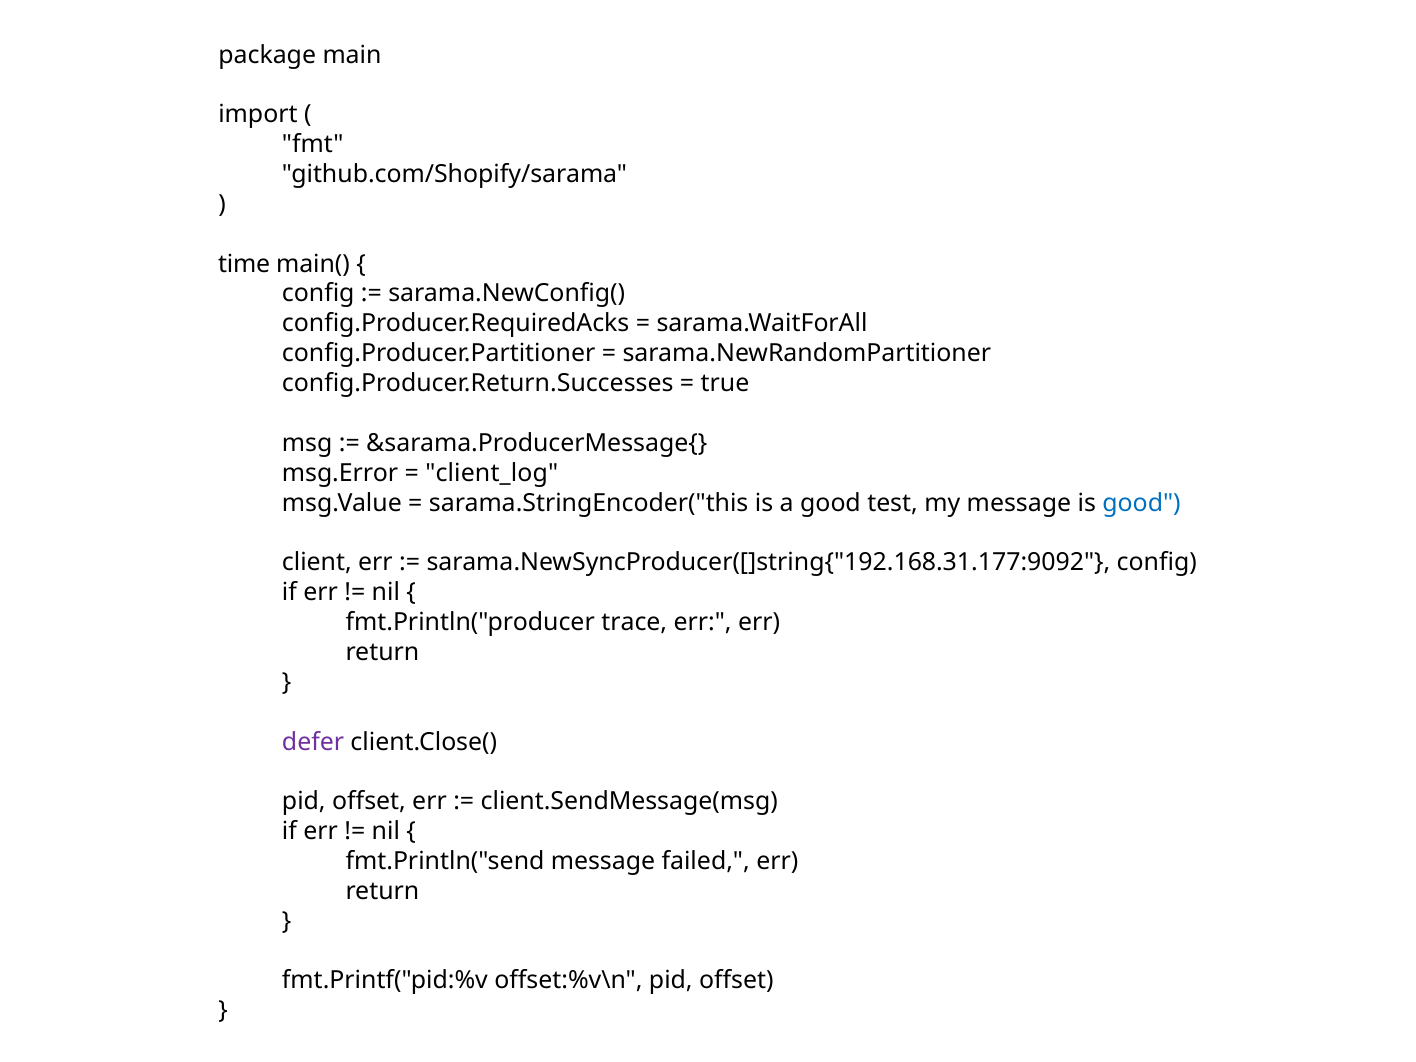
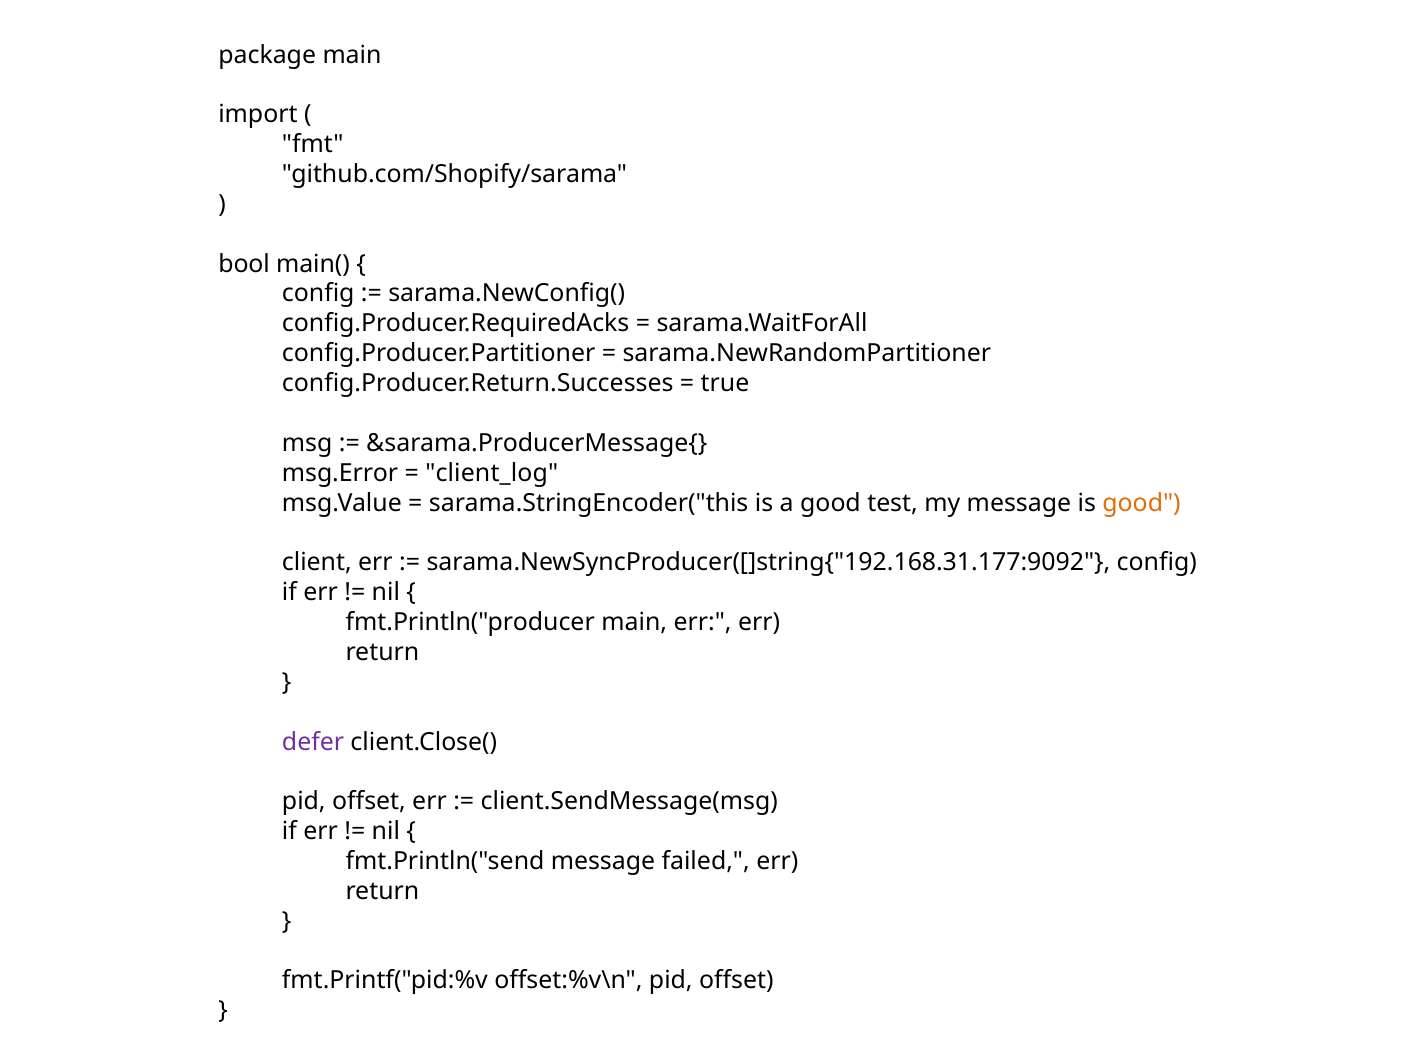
time: time -> bool (244, 264)
good colour: blue -> orange (1142, 503)
fmt.Println("producer trace: trace -> main (634, 622)
